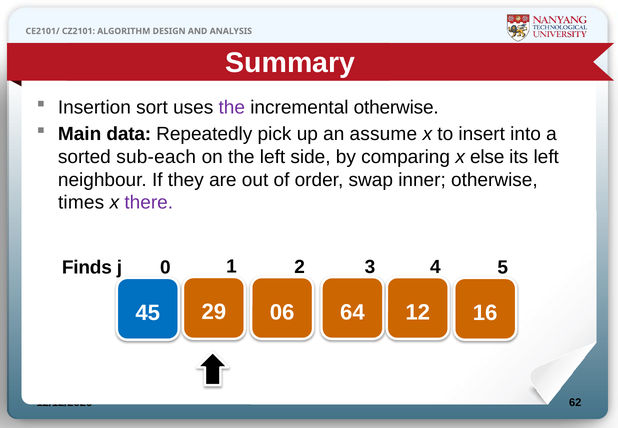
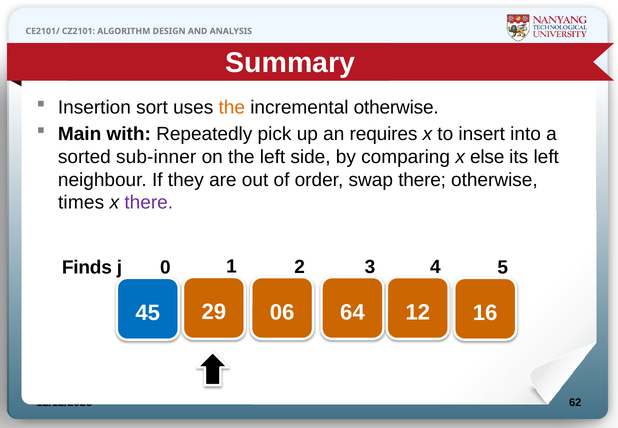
the colour: purple -> orange (232, 107)
data: data -> with (129, 134)
assume: assume -> requires (384, 134)
sub-each: sub-each -> sub-inner (156, 157)
swap inner: inner -> there (422, 180)
